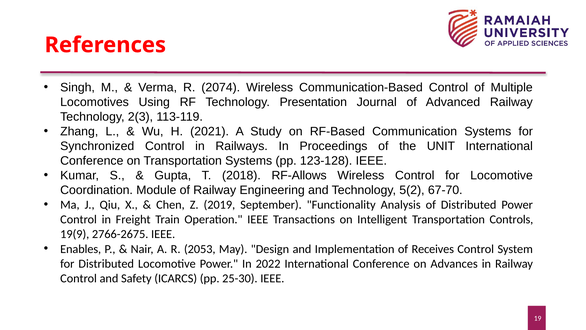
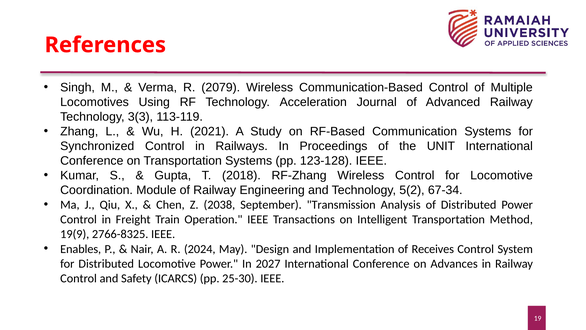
2074: 2074 -> 2079 (221, 87)
Presentation: Presentation -> Acceleration (313, 102)
2(3: 2(3 -> 3(3 (140, 117)
RF-Allows: RF-Allows -> RF-Zhang (299, 175)
67-70: 67-70 -> 67-34 (445, 190)
2019: 2019 -> 2038 (219, 205)
Functionality: Functionality -> Transmission (341, 205)
Controls: Controls -> Method (511, 219)
2766-2675: 2766-2675 -> 2766-8325 (120, 234)
2053: 2053 -> 2024 (200, 249)
2022: 2022 -> 2027 (268, 263)
